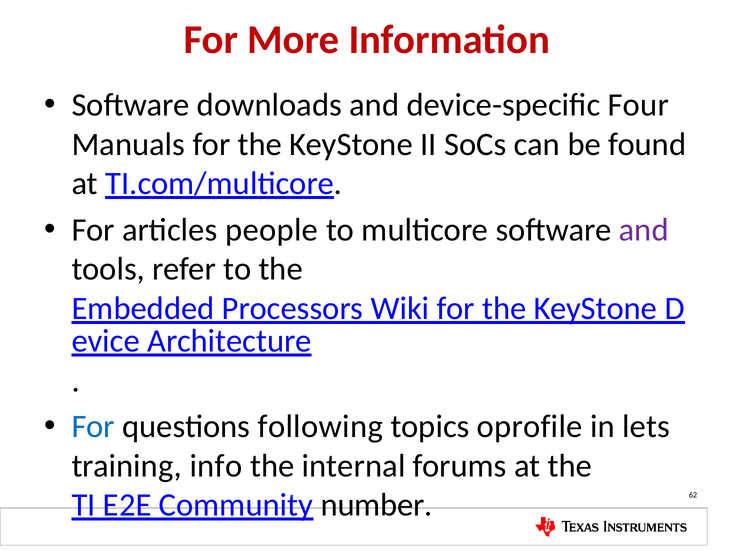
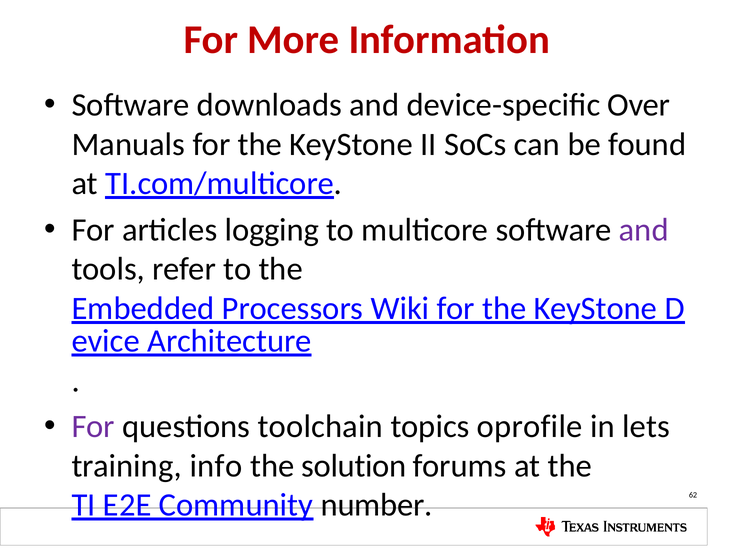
Four: Four -> Over (639, 105)
people: people -> logging (272, 230)
For colour: blue -> purple (93, 426)
following: following -> toolchain (320, 426)
internal: internal -> solution (354, 465)
